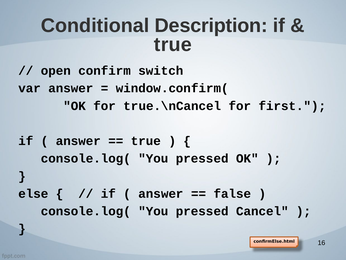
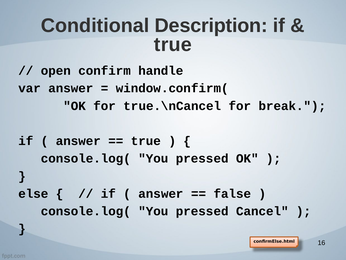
switch: switch -> handle (161, 71)
first: first -> break (292, 106)
